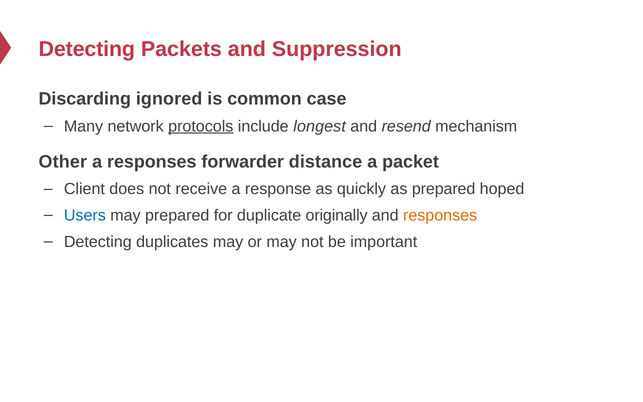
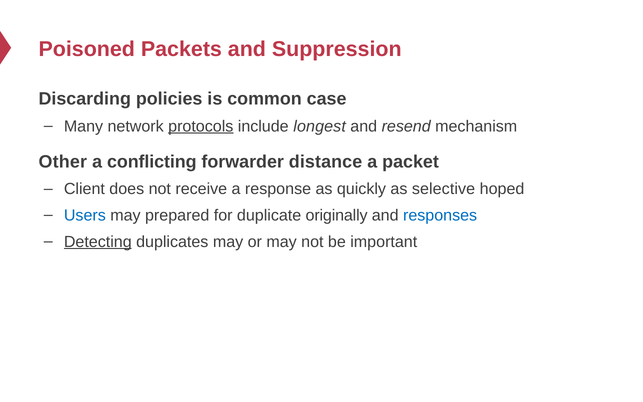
Detecting: Detecting -> Poisoned (87, 49)
ignored: ignored -> policies (169, 99)
a responses: responses -> conflicting (152, 162)
as prepared: prepared -> selective (444, 189)
responses colour: orange -> blue (440, 215)
Detecting underline: none -> present (98, 242)
